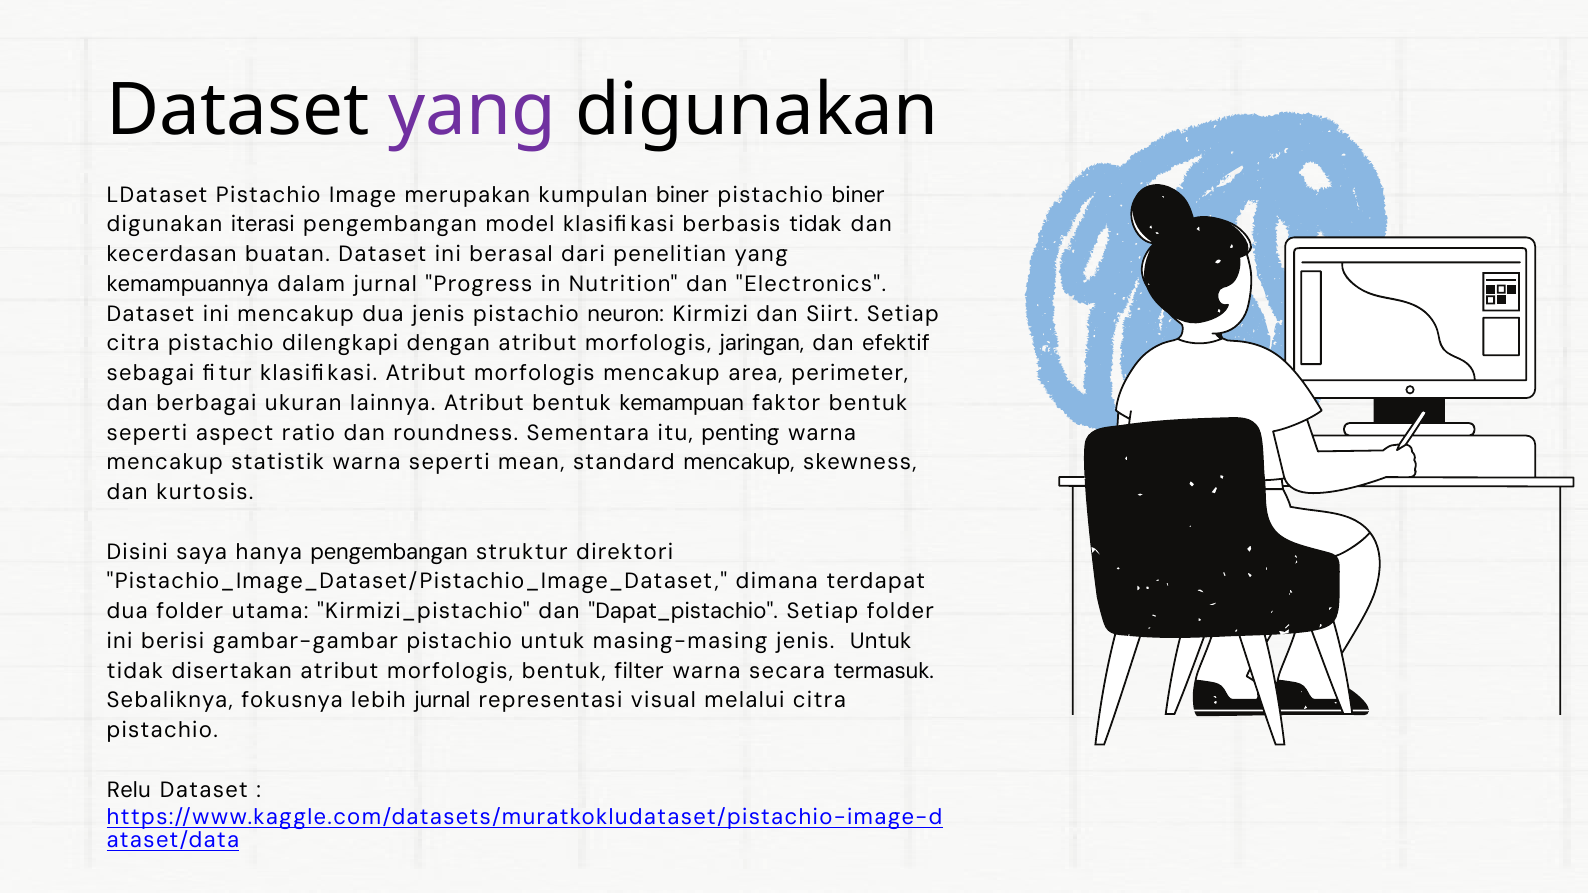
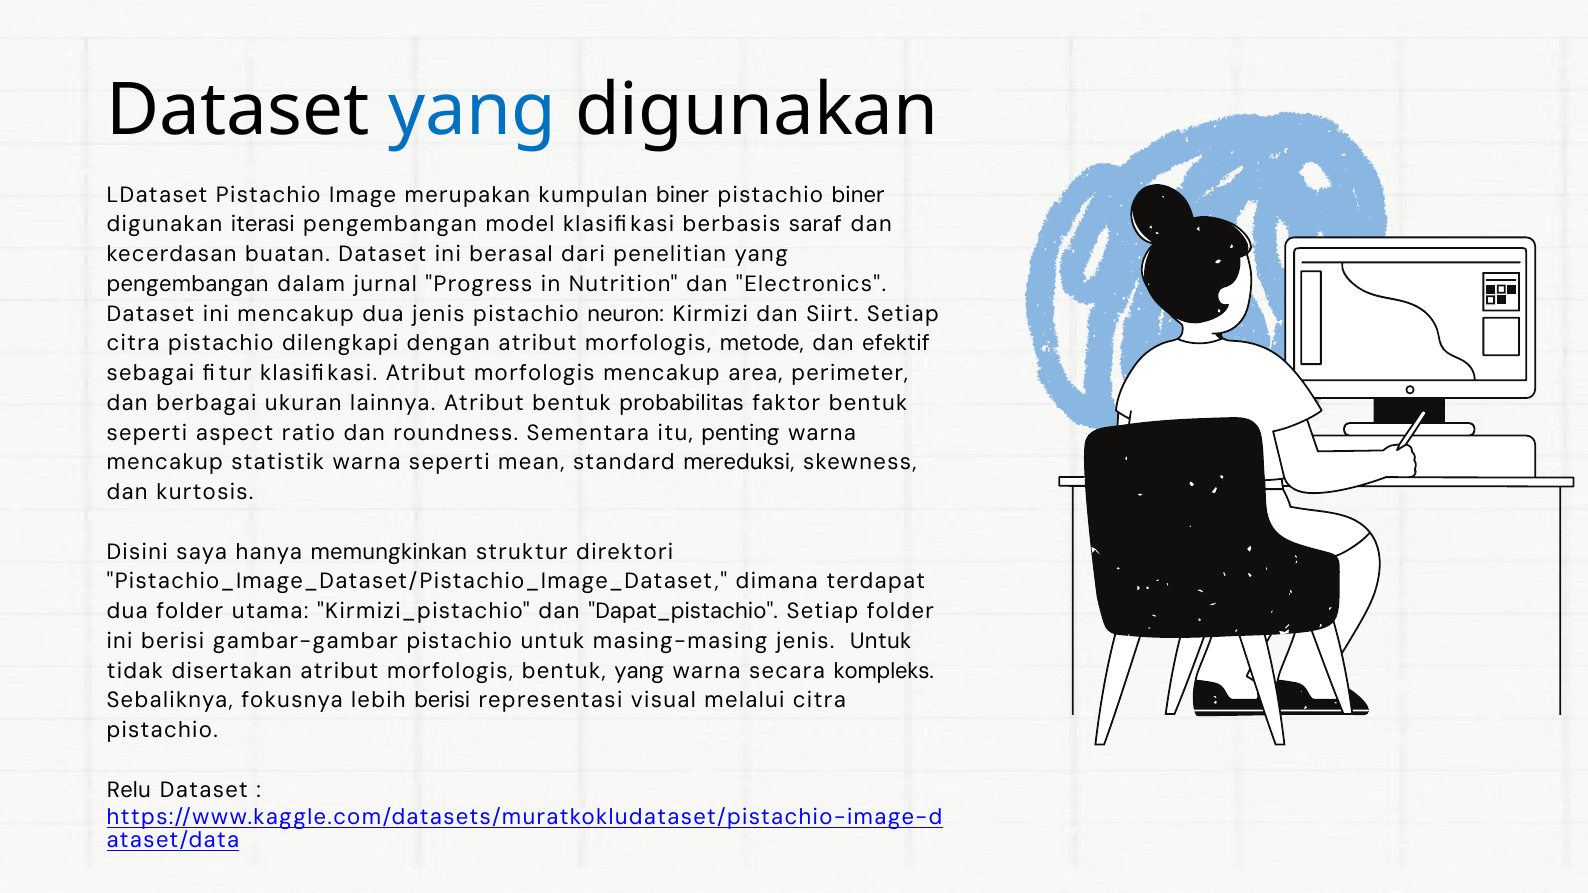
yang colour: purple -> blue (472, 111)
berbasis tidak: tidak -> saraf (815, 225)
kemampuannya: kemampuannya -> pengembangan (188, 284)
jaringan: jaringan -> metode (762, 344)
kemampuan: kemampuan -> probabilitas (682, 403)
standard mencakup: mencakup -> mereduksi (739, 463)
hanya pengembangan: pengembangan -> memungkinkan (389, 552)
bentuk filter: filter -> yang (639, 671)
termasuk: termasuk -> kompleks (884, 671)
lebih jurnal: jurnal -> berisi (442, 701)
